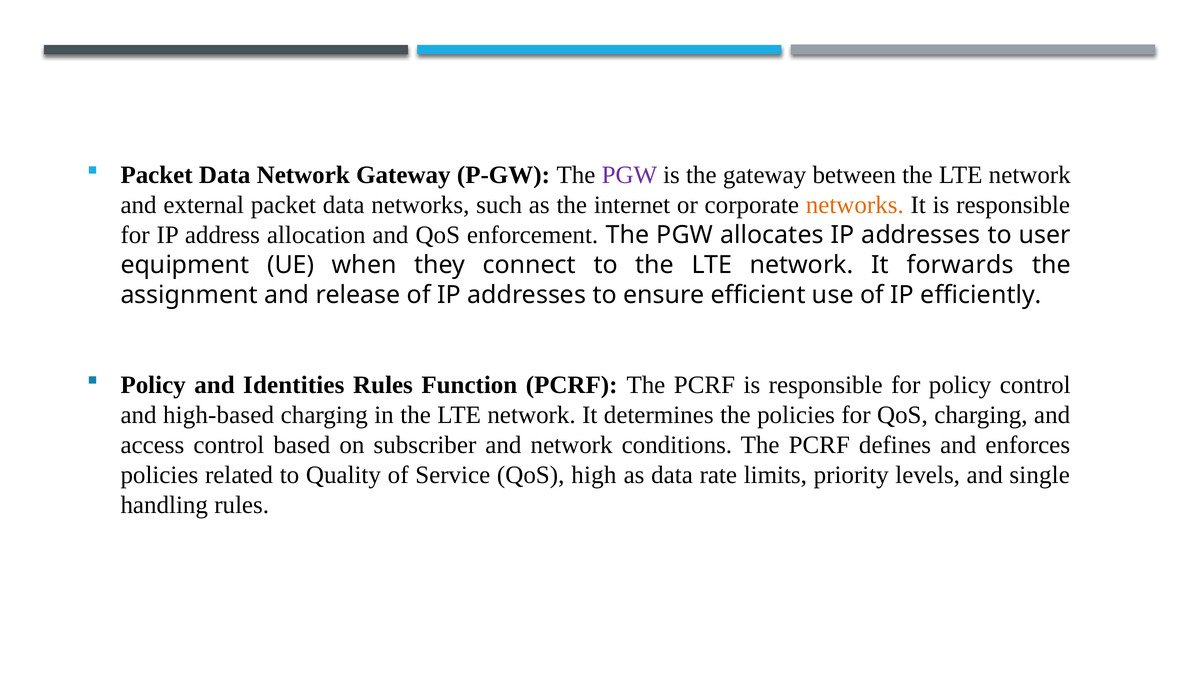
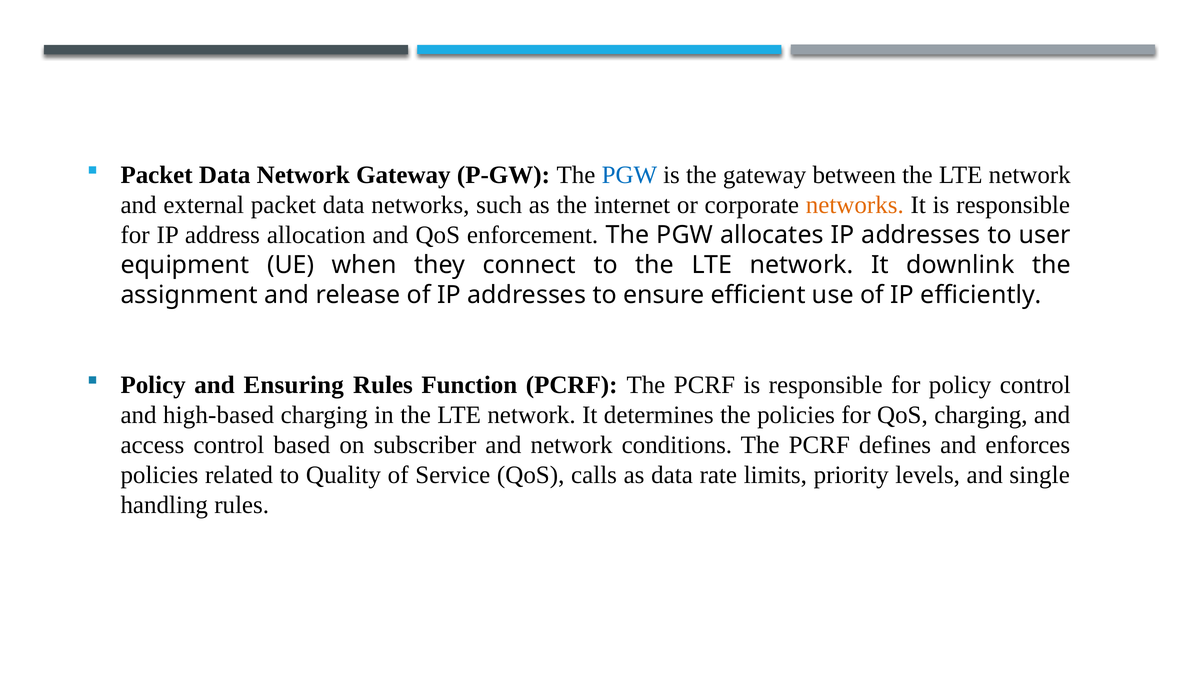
PGW colour: purple -> blue (629, 175)
forwards: forwards -> downlink (960, 265)
Identities: Identities -> Ensuring (294, 385)
high: high -> calls (594, 475)
